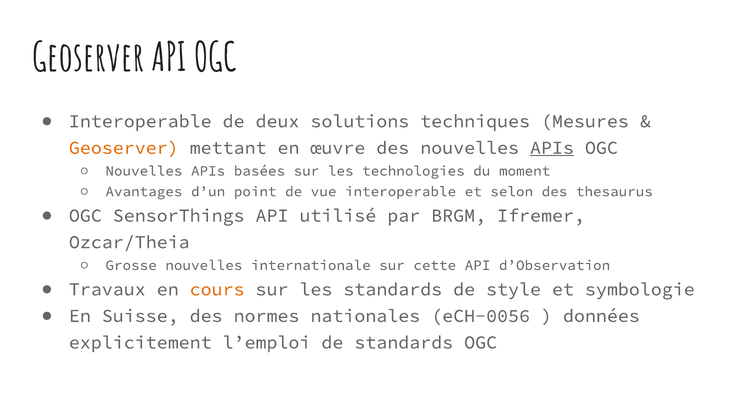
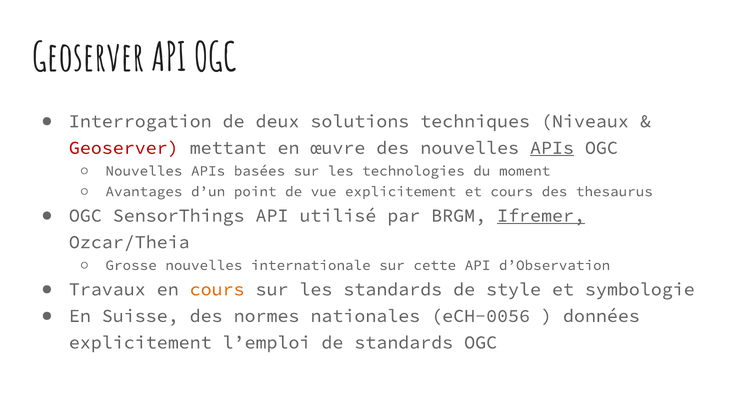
Interoperable: Interoperable -> Interrogation (140, 121)
Mesures: Mesures -> Niveaux (585, 121)
Geoserver colour: orange -> red (124, 148)
vue interoperable: interoperable -> explicitement (401, 191)
et selon: selon -> cours (512, 191)
Ifremer underline: none -> present (541, 215)
